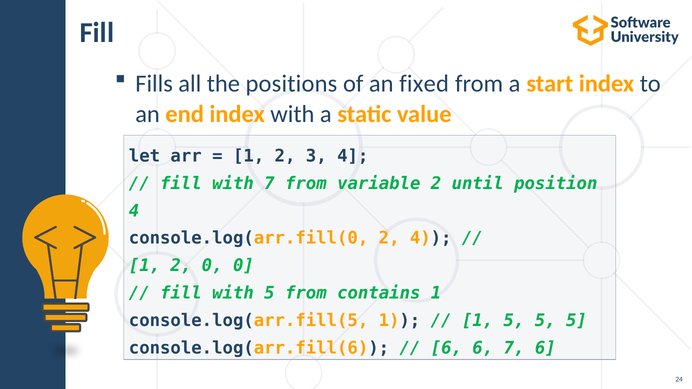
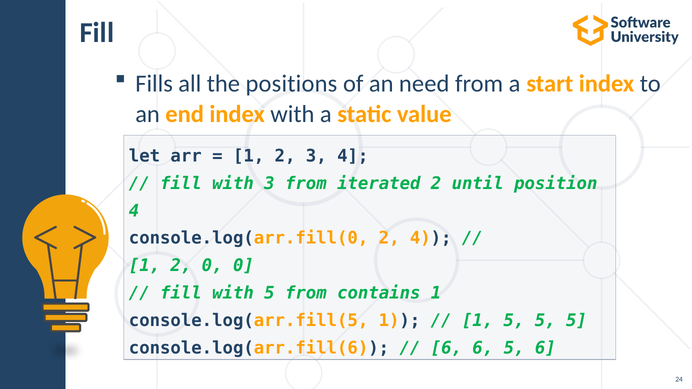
fixed: fixed -> need (424, 84)
with 7: 7 -> 3 (269, 184)
variable: variable -> iterated (379, 184)
6 7: 7 -> 5 (514, 348)
